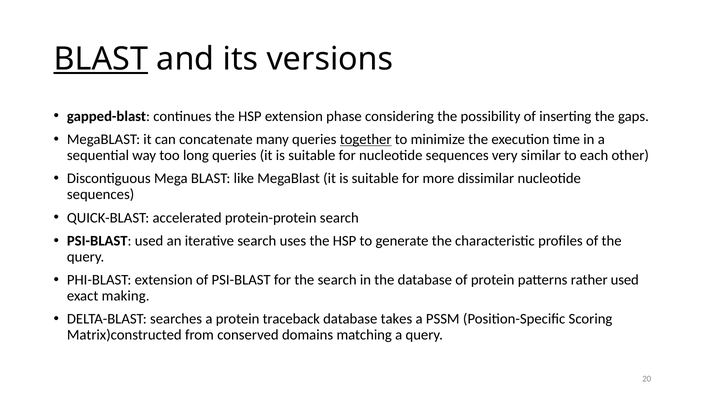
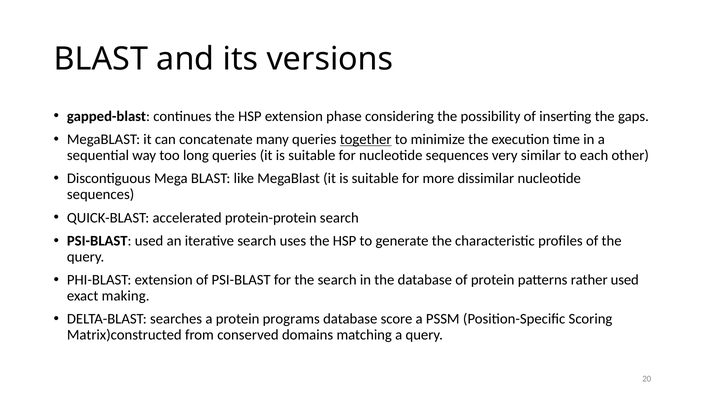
BLAST underline: present -> none (101, 59)
traceback: traceback -> programs (291, 319)
takes: takes -> score (397, 319)
